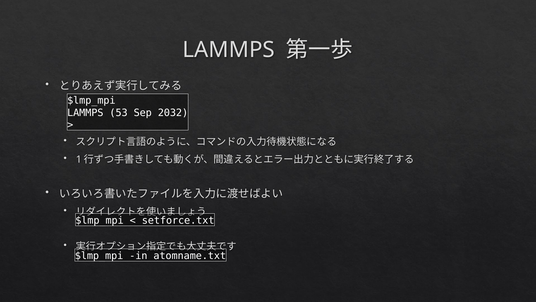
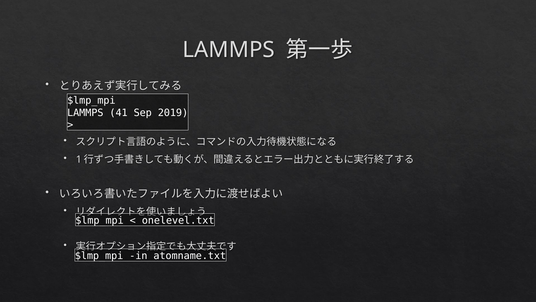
53: 53 -> 41 (119, 113)
2032: 2032 -> 2019 (173, 113)
setforce.txt: setforce.txt -> onelevel.txt (178, 220)
